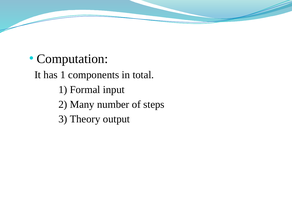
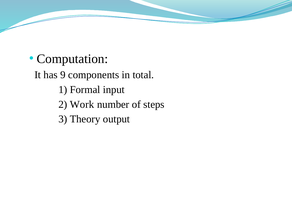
has 1: 1 -> 9 (63, 75)
Many: Many -> Work (82, 104)
